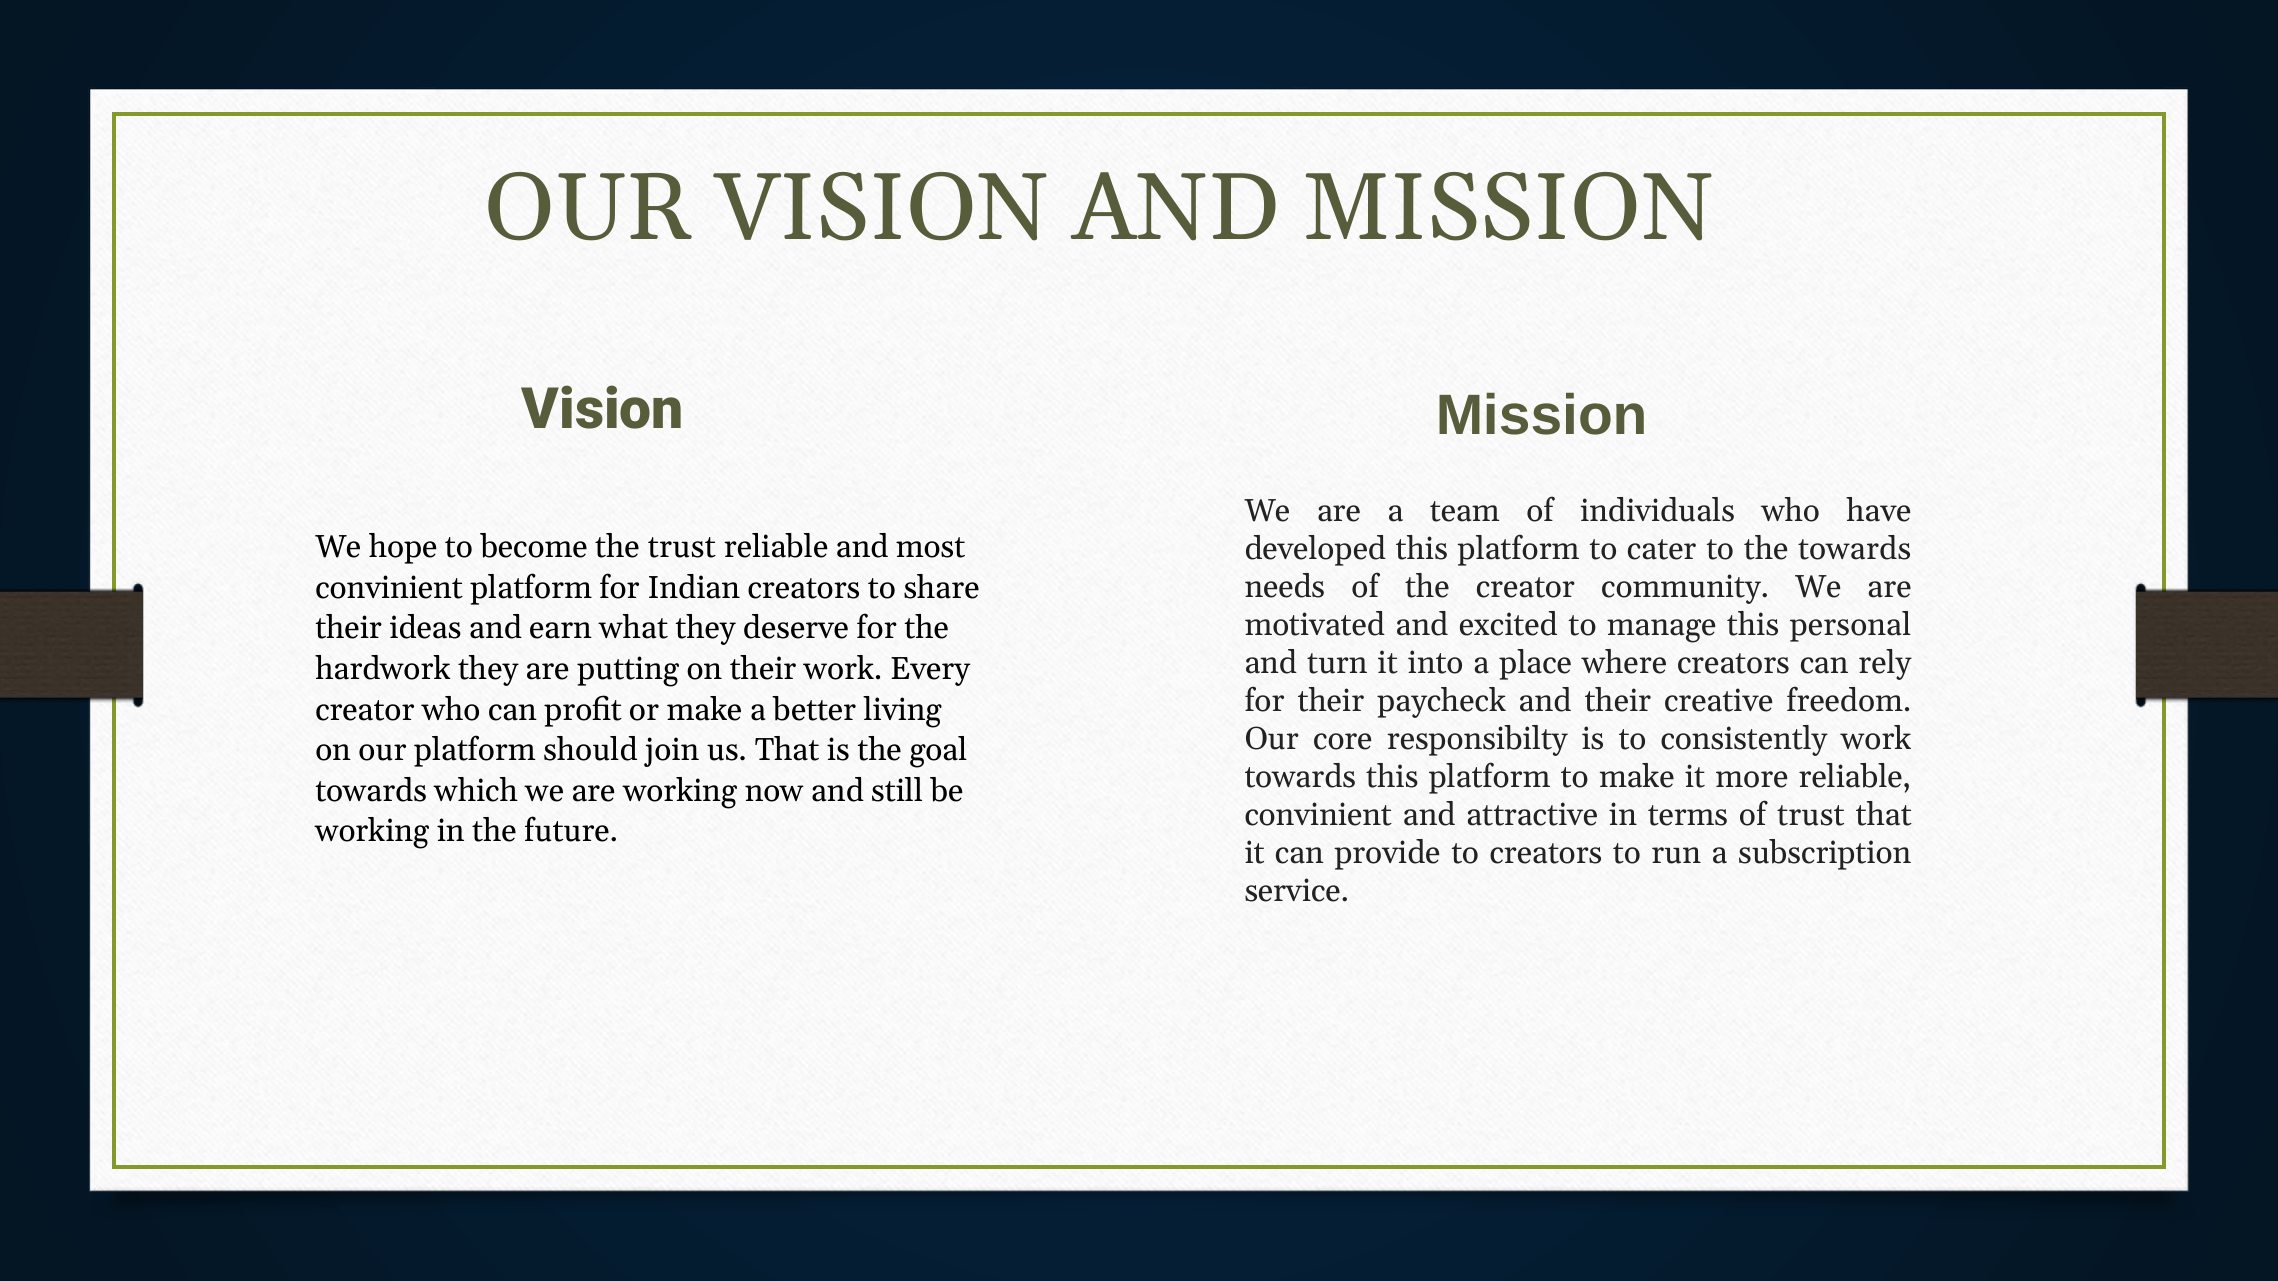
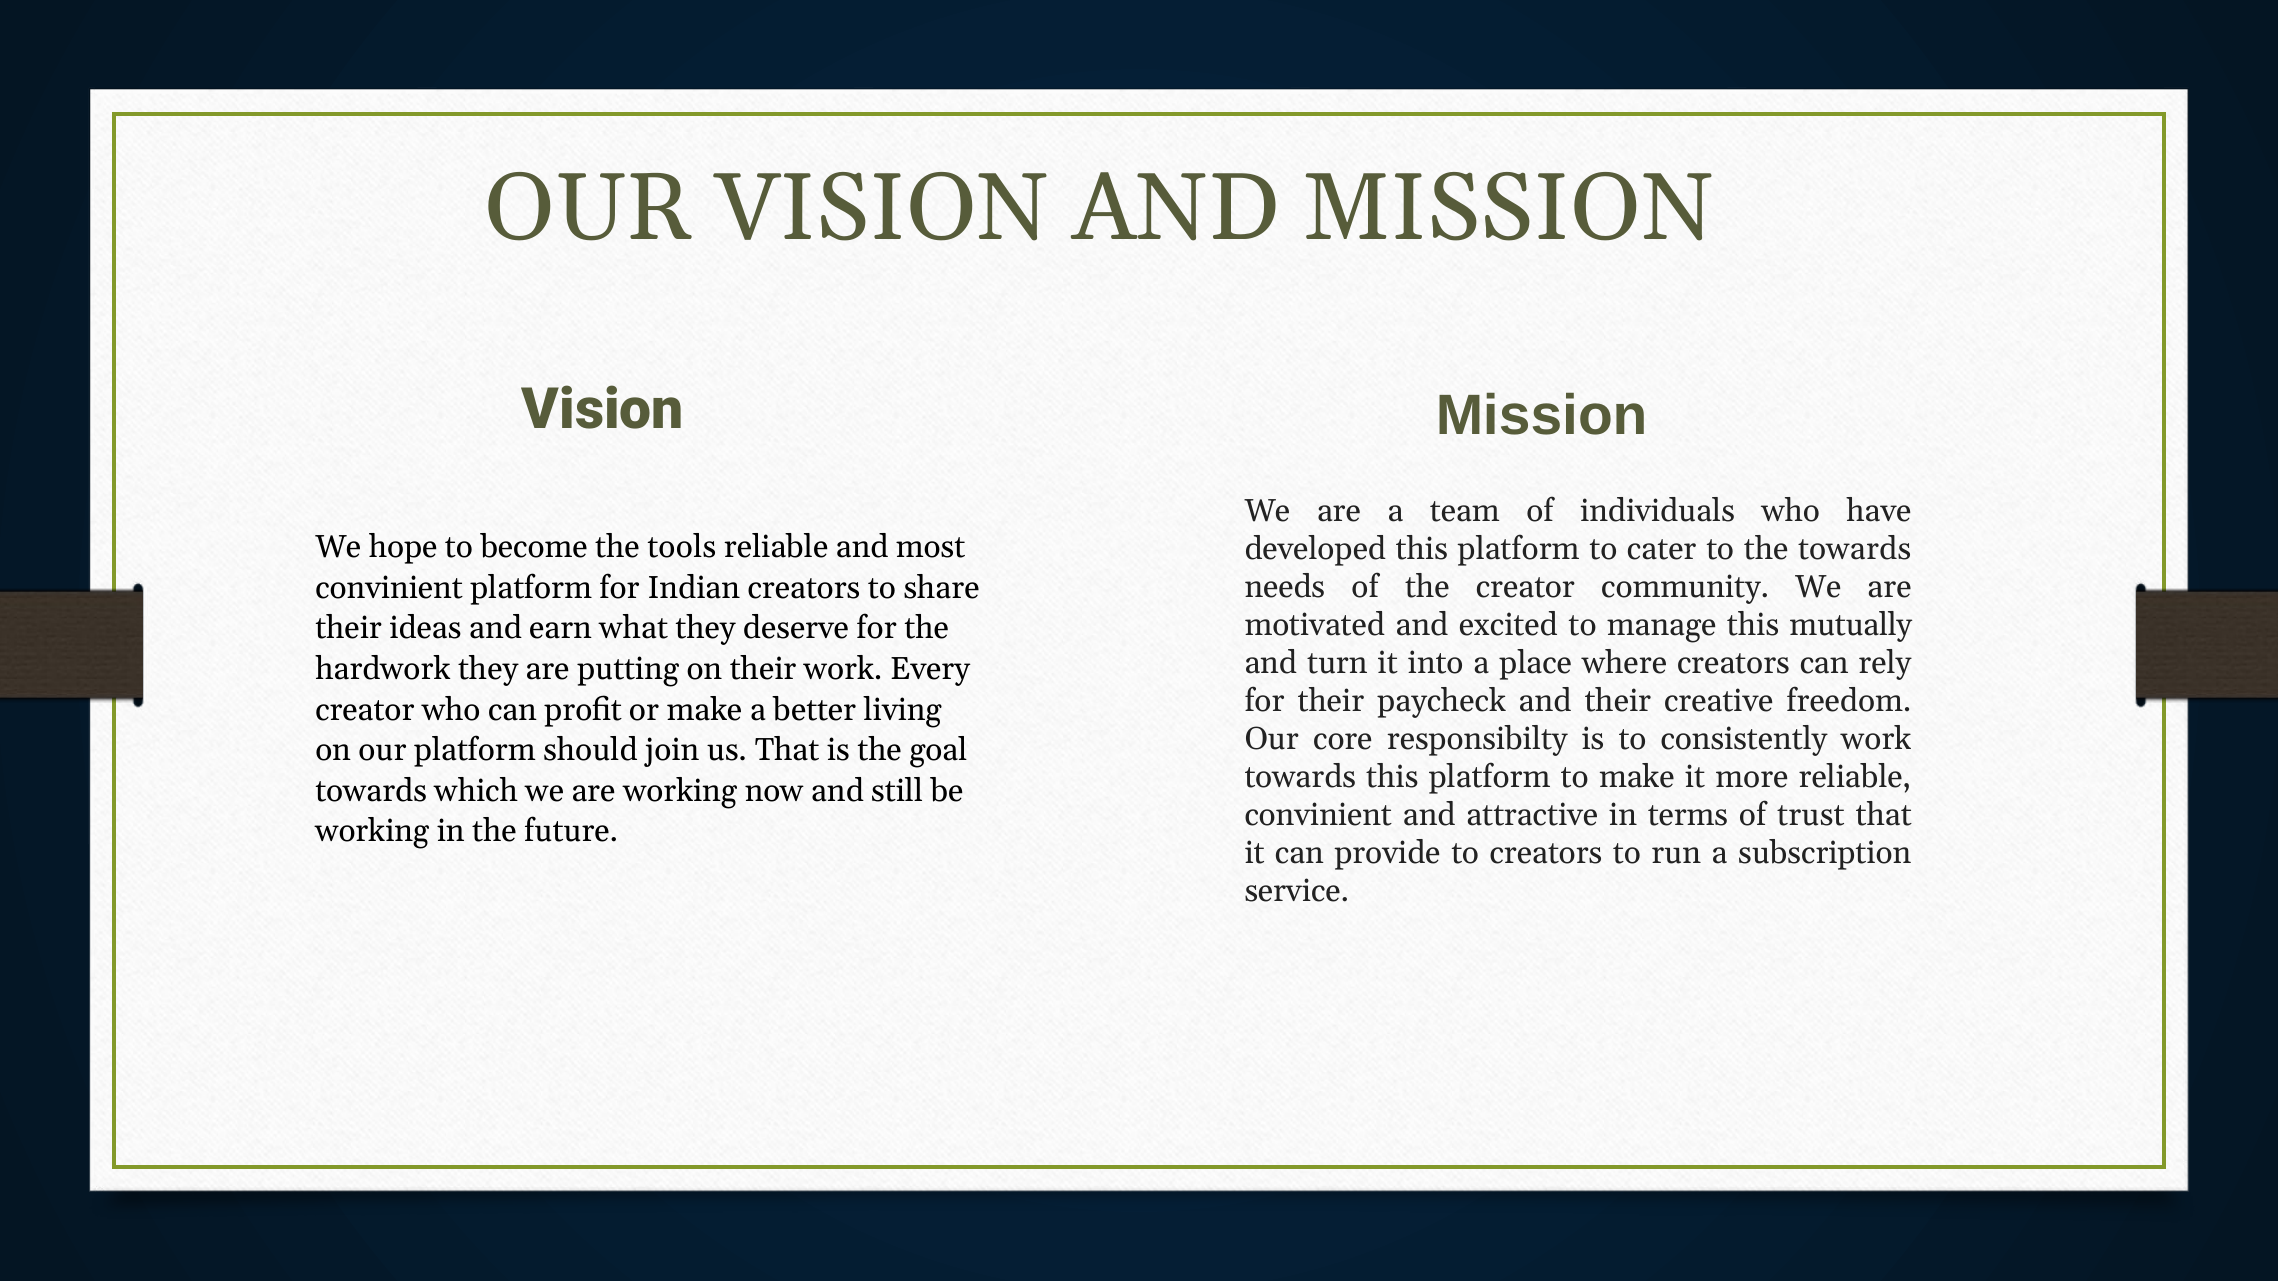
the trust: trust -> tools (682, 547)
personal: personal -> mutually (1851, 625)
